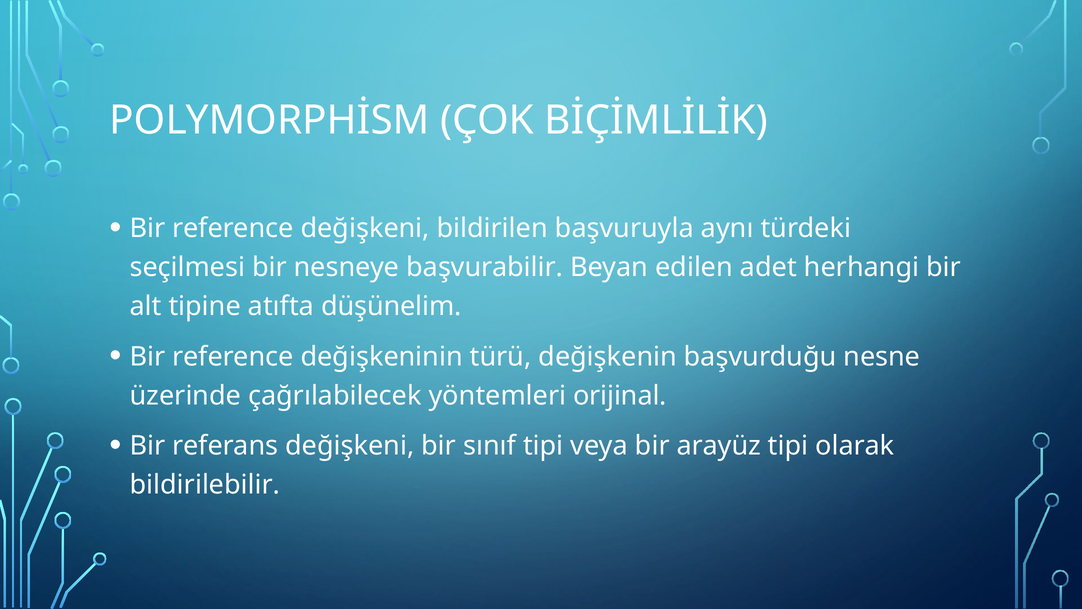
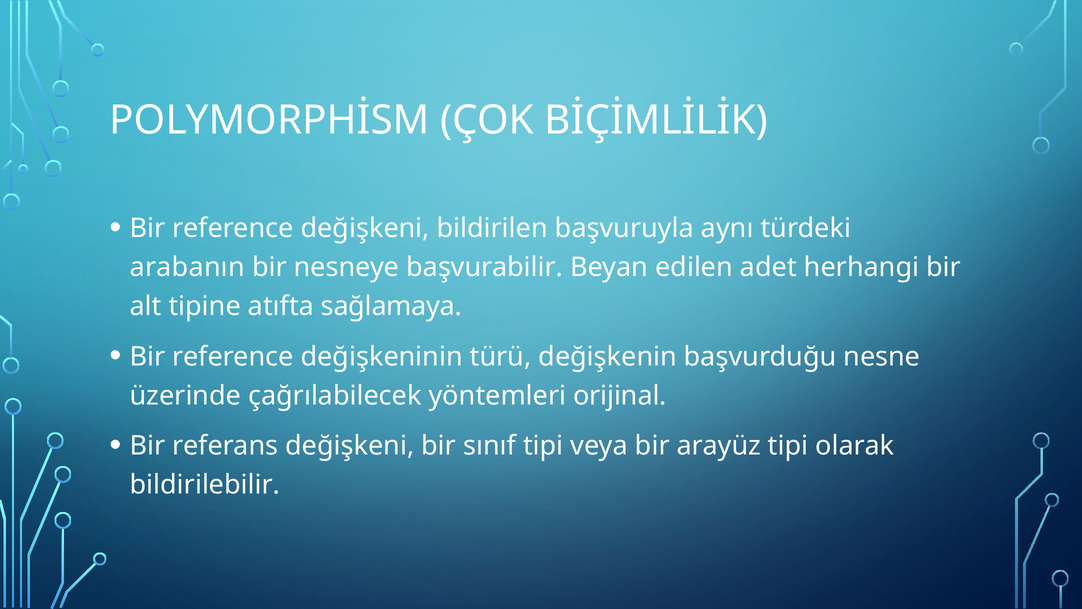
seçilmesi: seçilmesi -> arabanın (187, 267)
düşünelim: düşünelim -> sağlamaya (391, 306)
